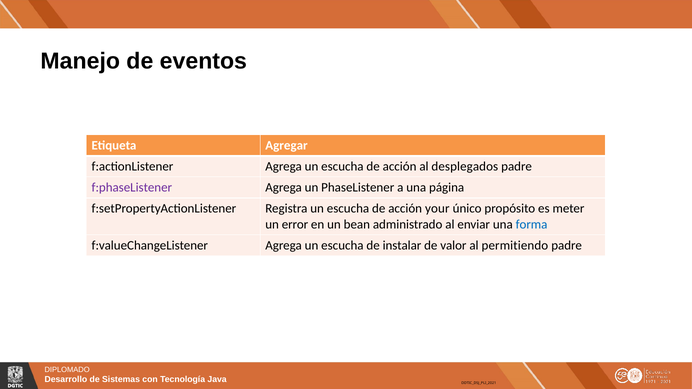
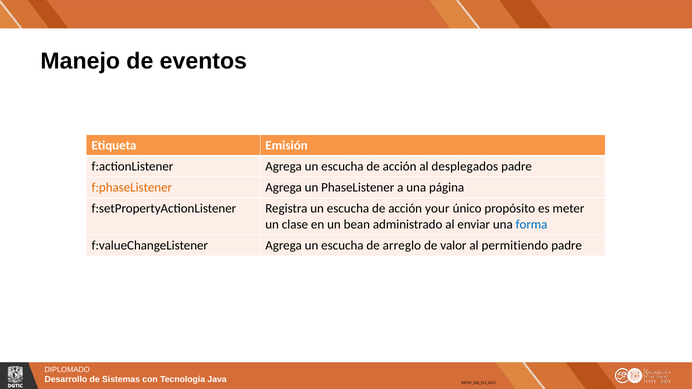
Agregar: Agregar -> Emisión (287, 146)
f:phaseListener colour: purple -> orange (132, 188)
error: error -> clase (295, 225)
instalar: instalar -> arreglo (402, 246)
